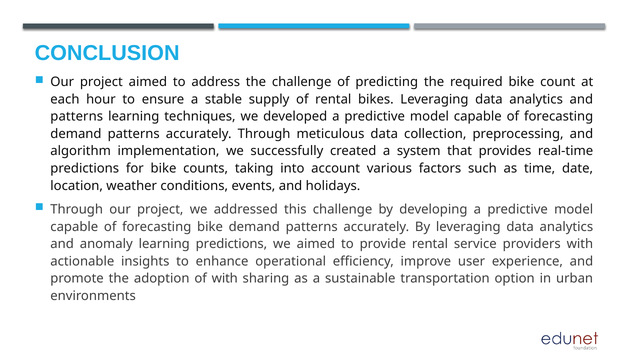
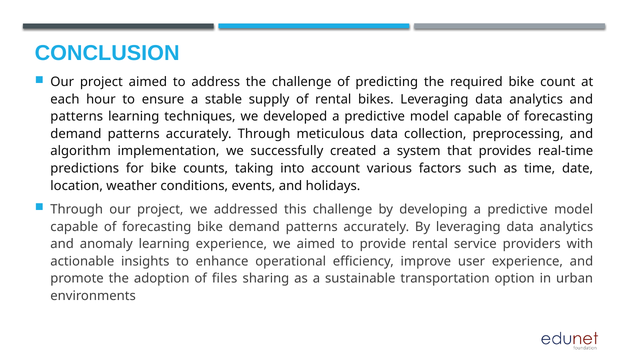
learning predictions: predictions -> experience (231, 244)
of with: with -> files (225, 279)
